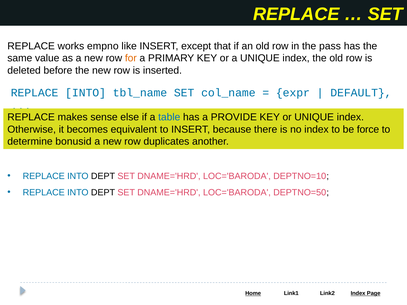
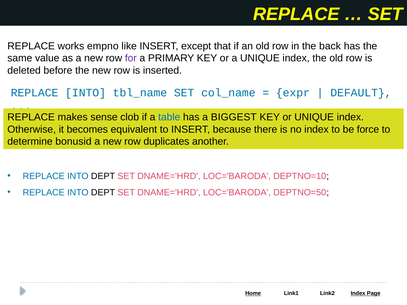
pass: pass -> back (330, 46)
for colour: orange -> purple (131, 58)
else: else -> clob (130, 117)
PROVIDE: PROVIDE -> BIGGEST (234, 117)
